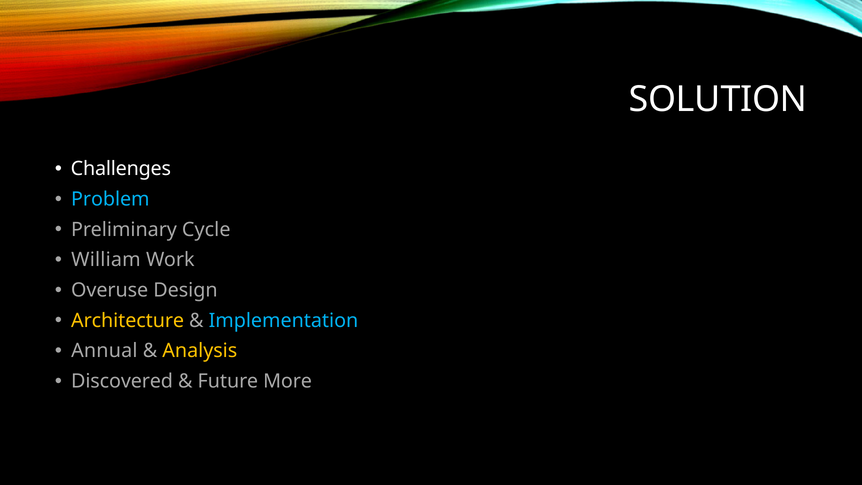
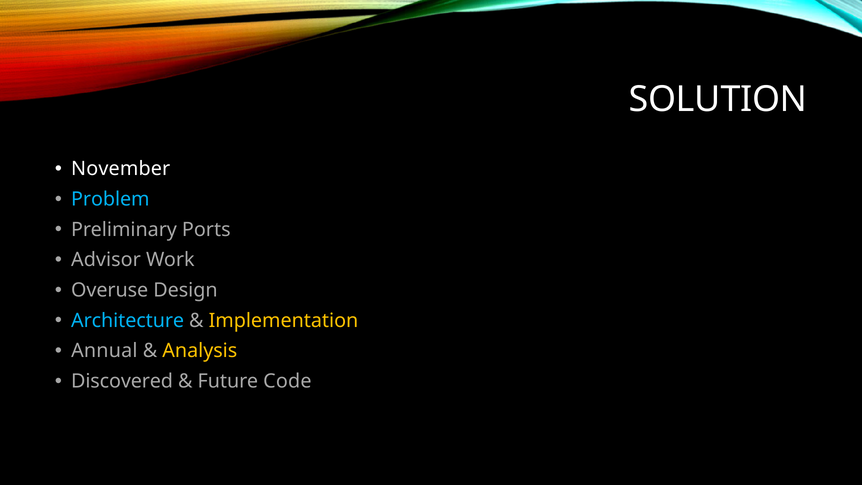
Challenges: Challenges -> November (121, 169)
Cycle: Cycle -> Ports (206, 230)
William: William -> Advisor (106, 260)
Architecture colour: yellow -> light blue (128, 320)
Implementation colour: light blue -> yellow (283, 320)
More: More -> Code (287, 381)
